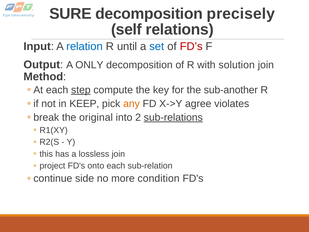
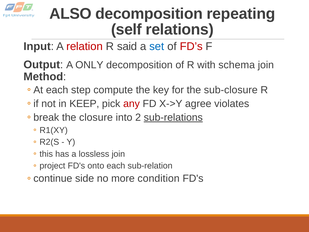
SURE: SURE -> ALSO (71, 14)
precisely: precisely -> repeating (241, 14)
relation colour: blue -> red (85, 46)
until: until -> said (127, 46)
solution: solution -> schema (237, 65)
step underline: present -> none (81, 90)
sub-another: sub-another -> sub-closure (231, 90)
any colour: orange -> red (131, 104)
original: original -> closure (96, 117)
